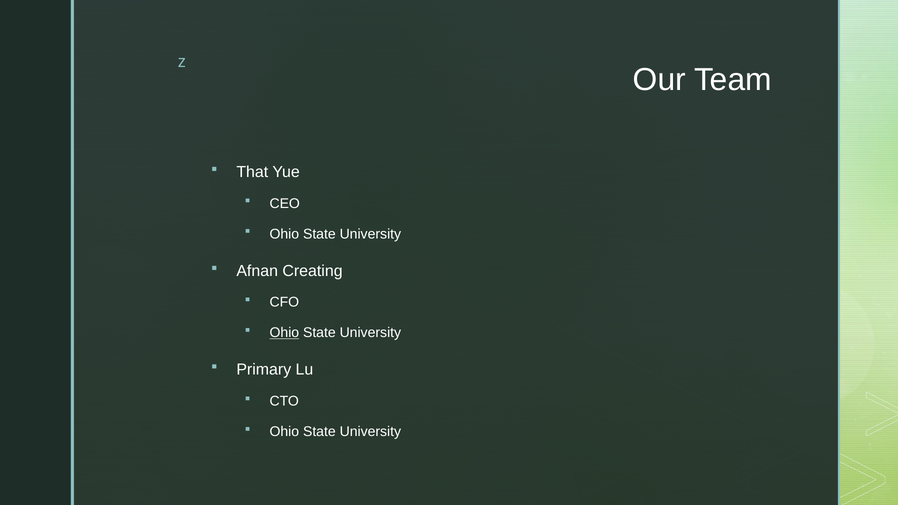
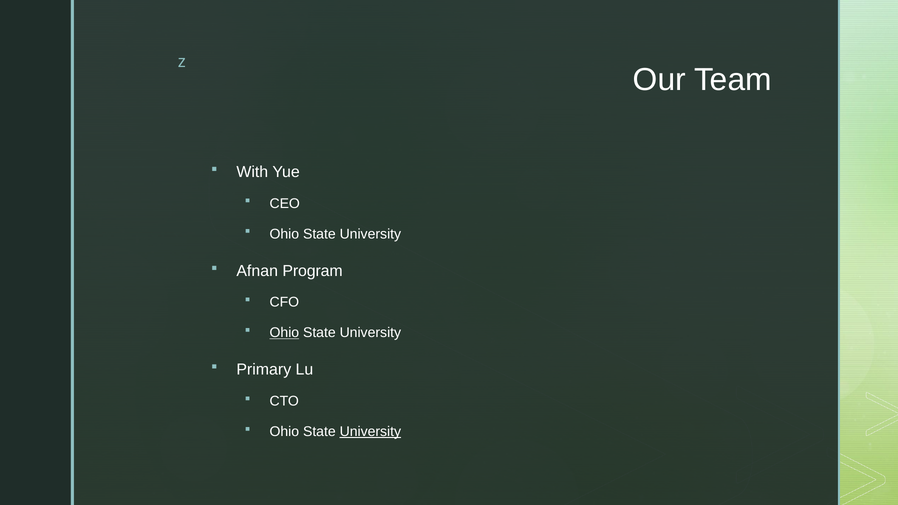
That: That -> With (252, 172)
Creating: Creating -> Program (313, 271)
University underline: none -> present (370, 432)
